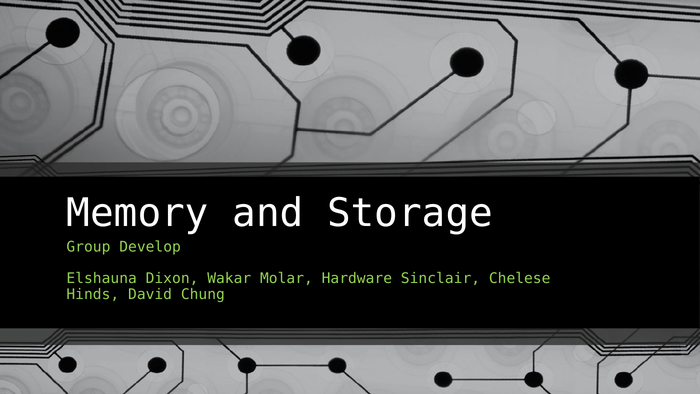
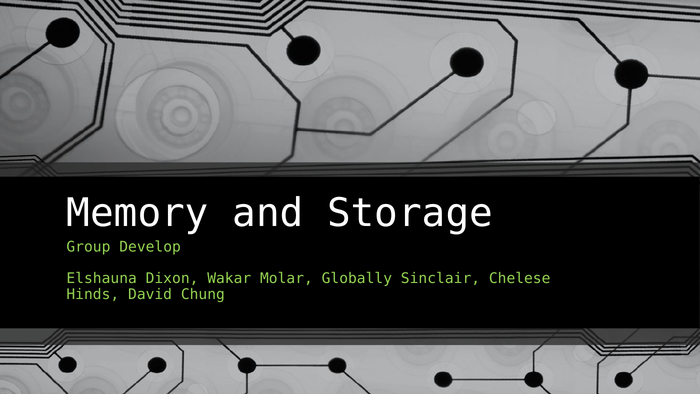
Hardware: Hardware -> Globally (357, 278)
